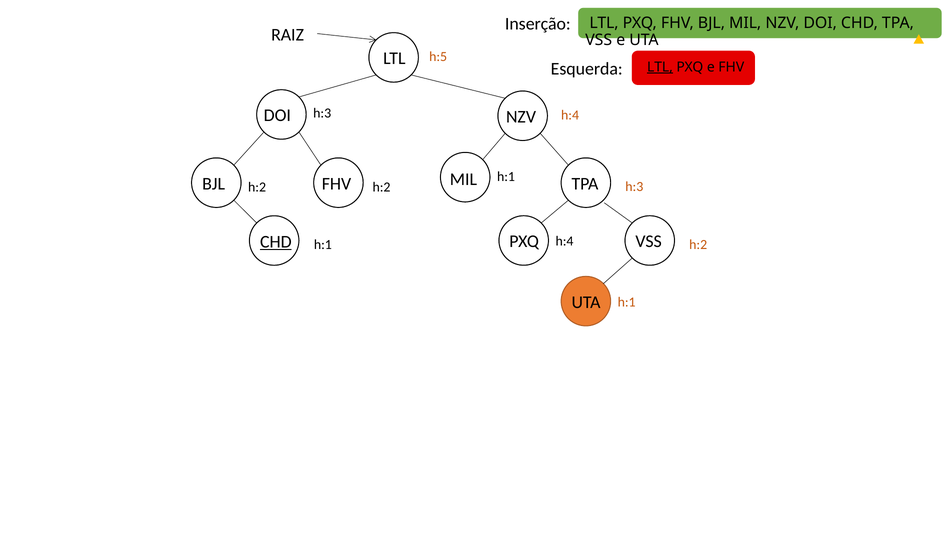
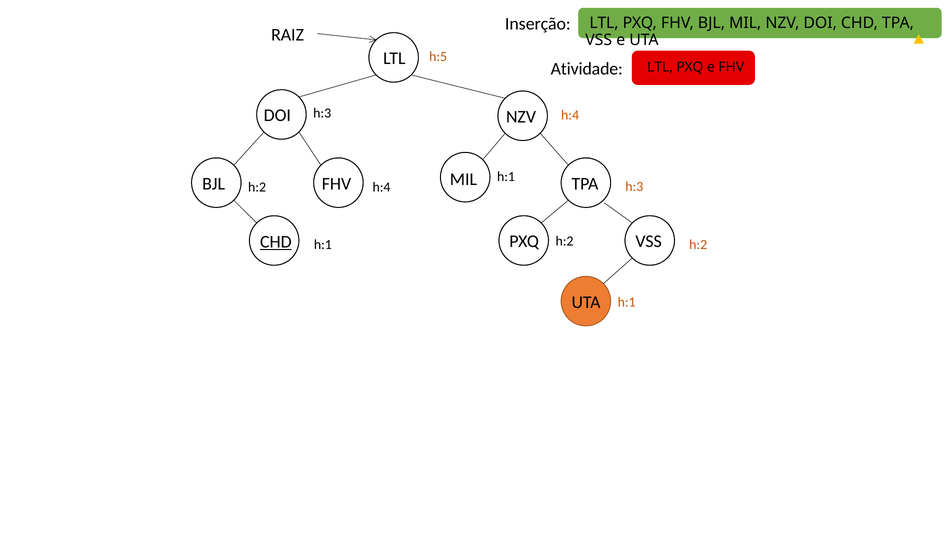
Esquerda: Esquerda -> Atividade (587, 69)
LTL underline: present -> none (660, 67)
h:2: h:2 -> h:4 (382, 187)
PXQ h:4: h:4 -> h:2 (564, 241)
